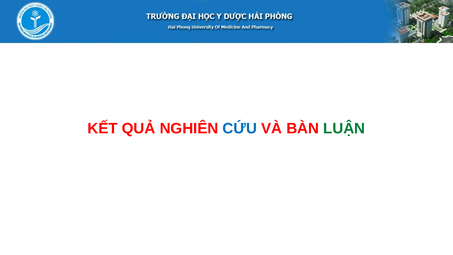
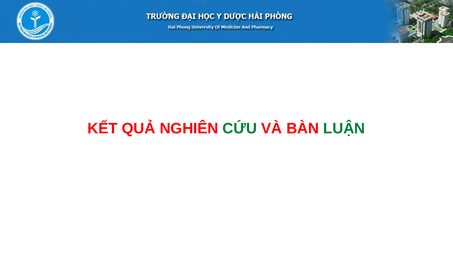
CỨU colour: blue -> green (240, 128)
